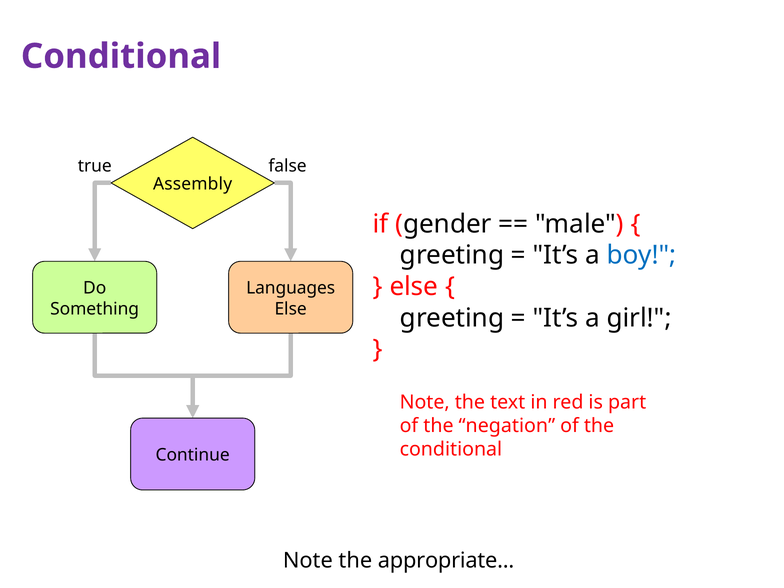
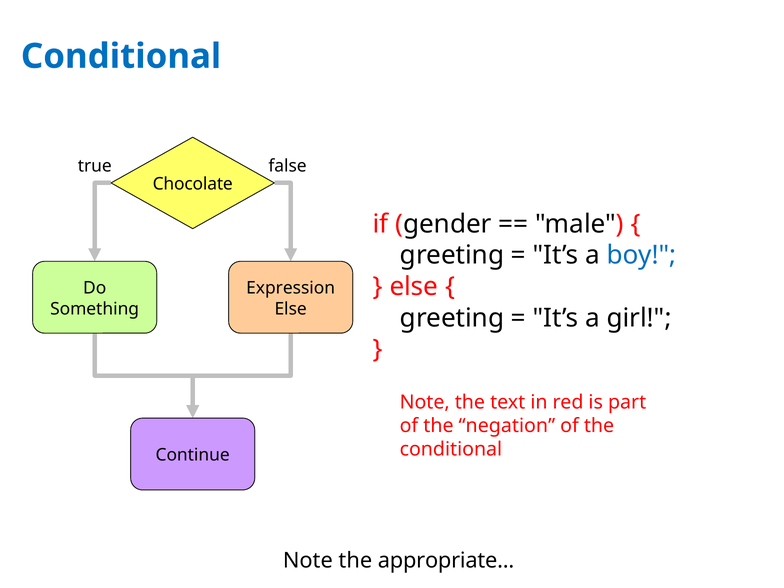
Conditional colour: purple -> blue (121, 56)
Assembly: Assembly -> Chocolate (193, 184)
Languages: Languages -> Expression (291, 288)
